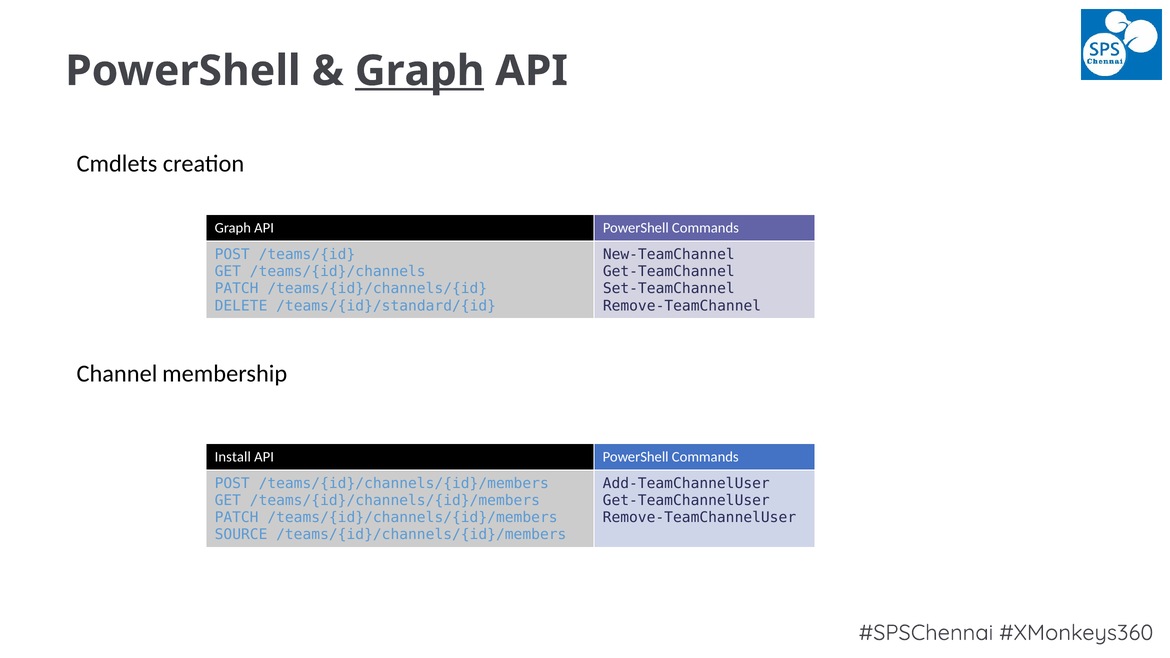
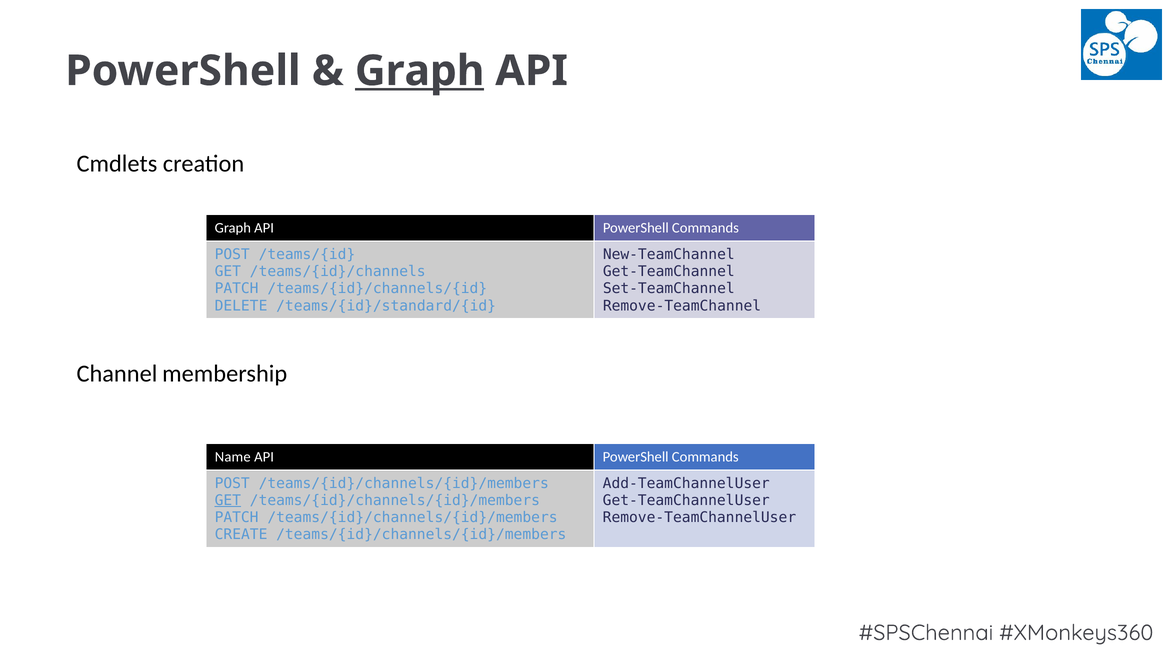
Install: Install -> Name (233, 457)
GET underline: none -> present (228, 500)
SOURCE: SOURCE -> CREATE (241, 535)
